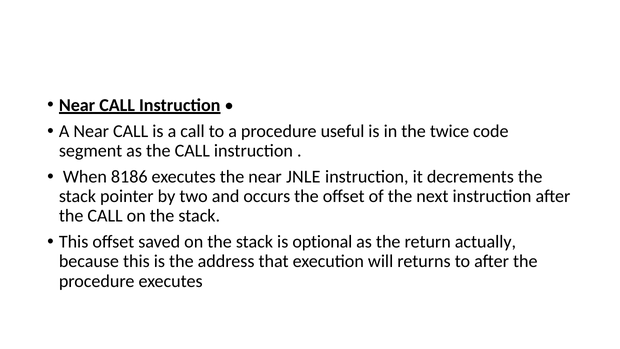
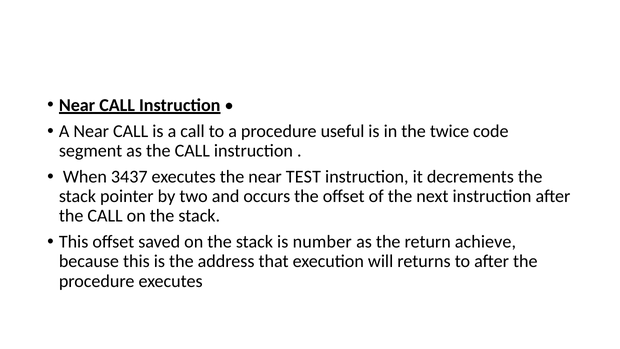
8186: 8186 -> 3437 (129, 177)
JNLE: JNLE -> TEST (303, 177)
optional: optional -> number (322, 242)
actually: actually -> achieve (485, 242)
